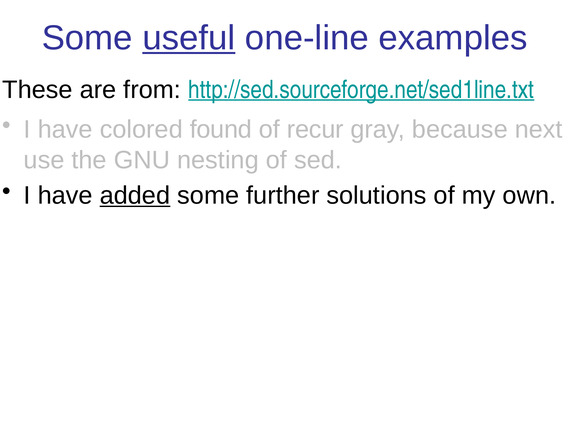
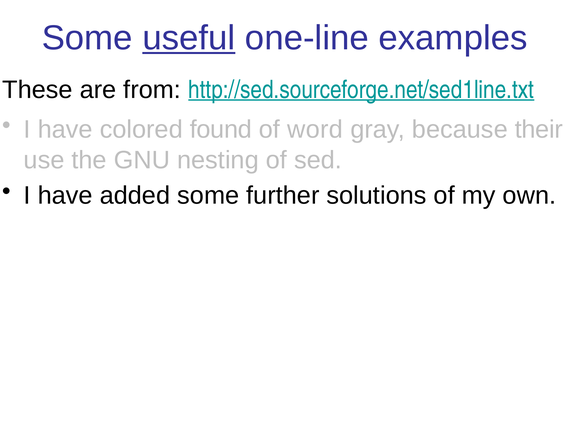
recur: recur -> word (315, 130)
next: next -> their (539, 130)
added underline: present -> none (135, 196)
